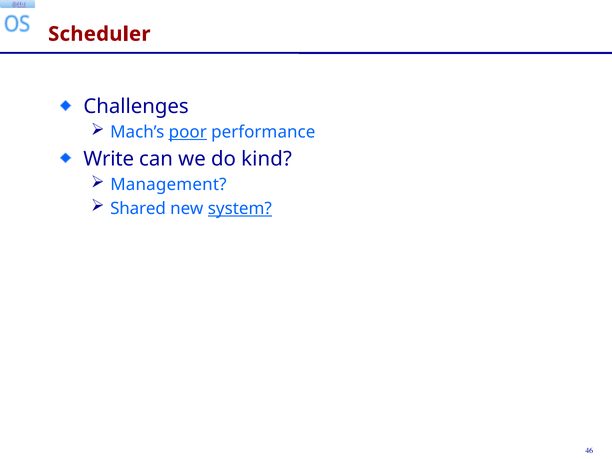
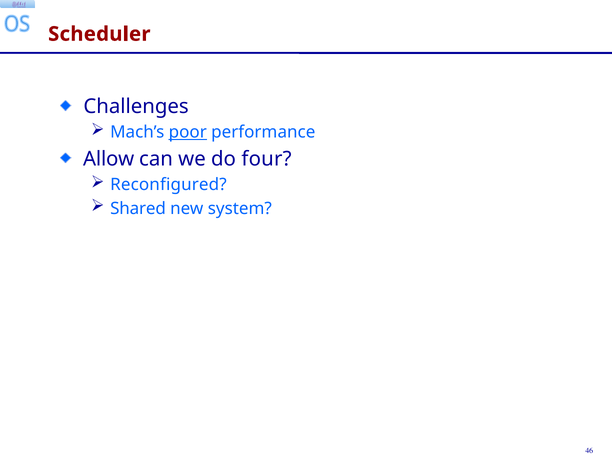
Write: Write -> Allow (109, 159)
kind: kind -> four (267, 159)
Management: Management -> Reconfigured (168, 185)
system underline: present -> none (240, 208)
